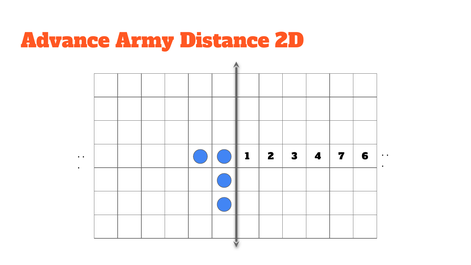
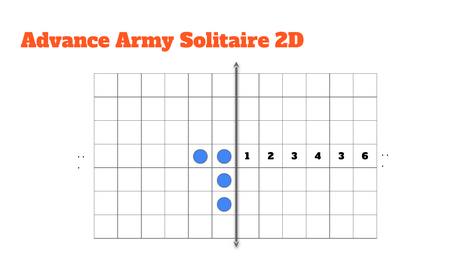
Distance: Distance -> Solitaire (225, 41)
4 7: 7 -> 3 (341, 156)
